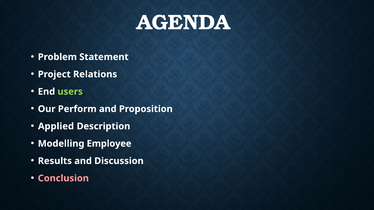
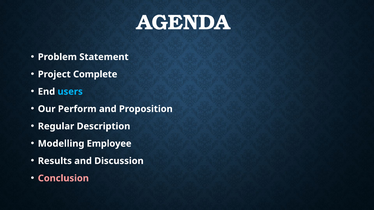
Relations: Relations -> Complete (95, 74)
users colour: light green -> light blue (70, 92)
Applied: Applied -> Regular (56, 126)
